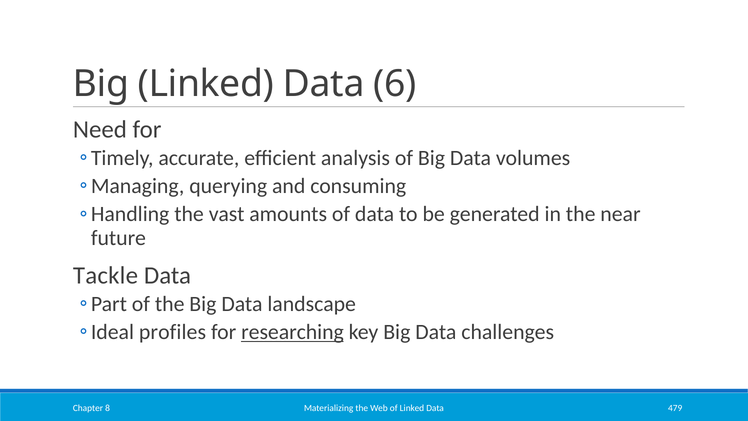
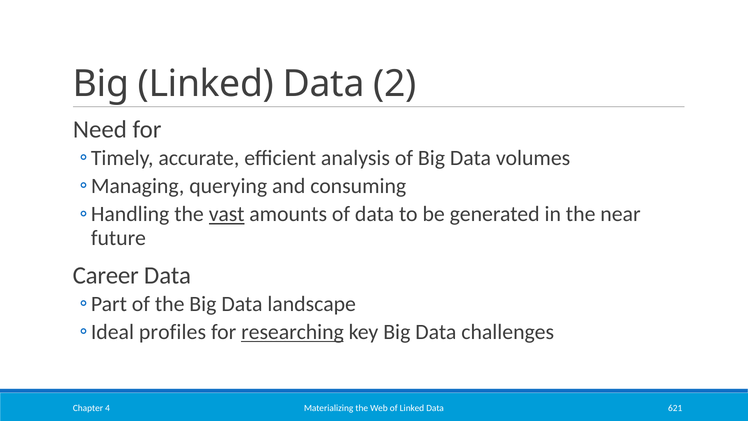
6: 6 -> 2 (395, 84)
vast underline: none -> present (227, 214)
Tackle: Tackle -> Career (106, 275)
479: 479 -> 621 (675, 408)
8: 8 -> 4 (108, 408)
